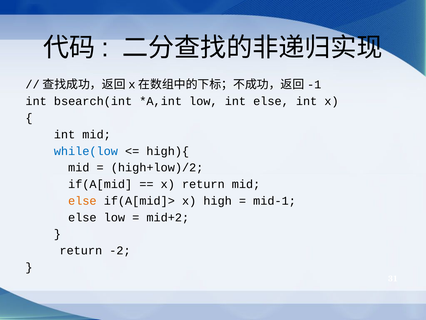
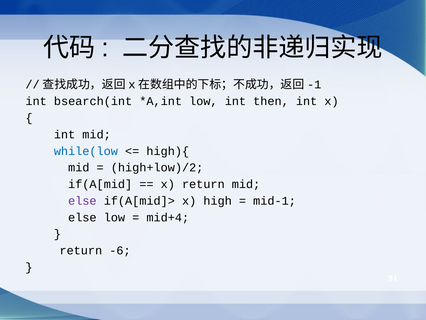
int else: else -> then (271, 101)
else colour: orange -> purple (82, 201)
mid+2: mid+2 -> mid+4 (168, 217)
-2: -2 -> -6 (120, 250)
